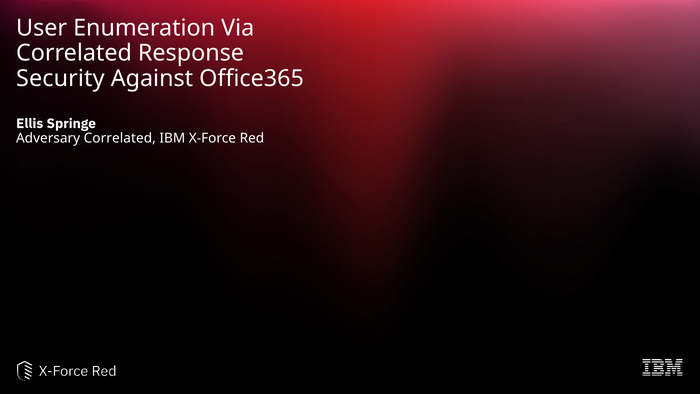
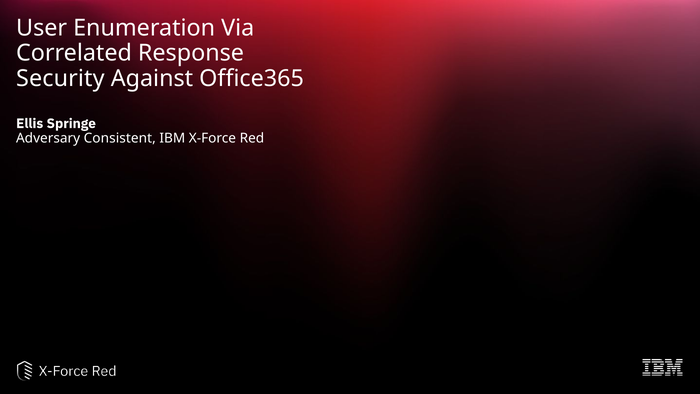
Adversary Correlated: Correlated -> Consistent (120, 138)
